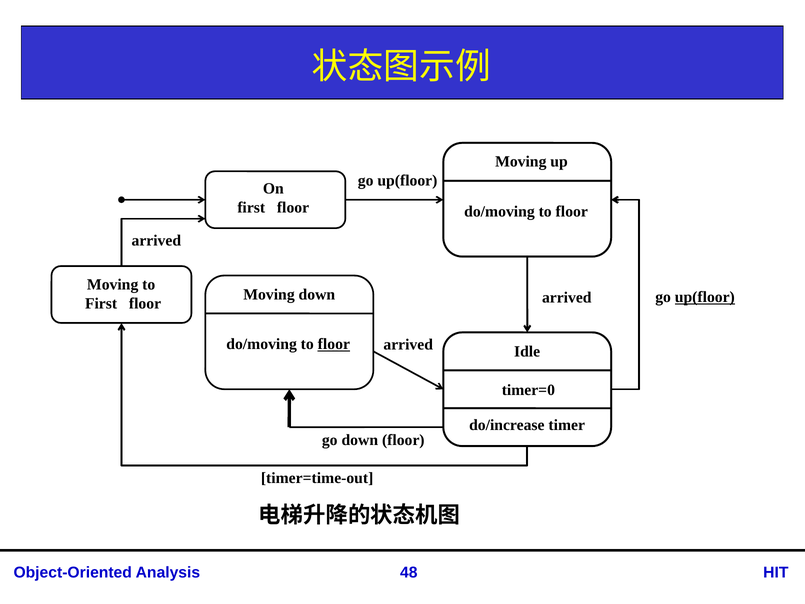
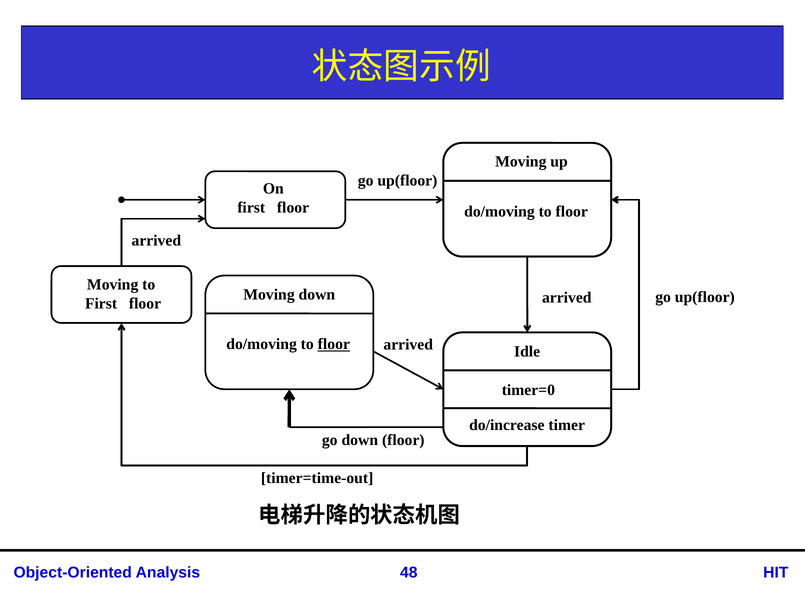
up(floor underline: present -> none (705, 297)
